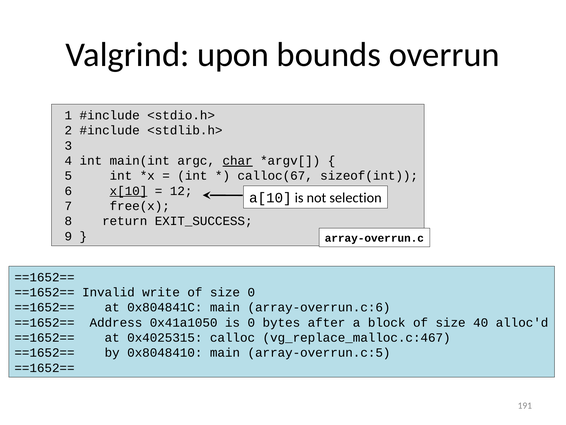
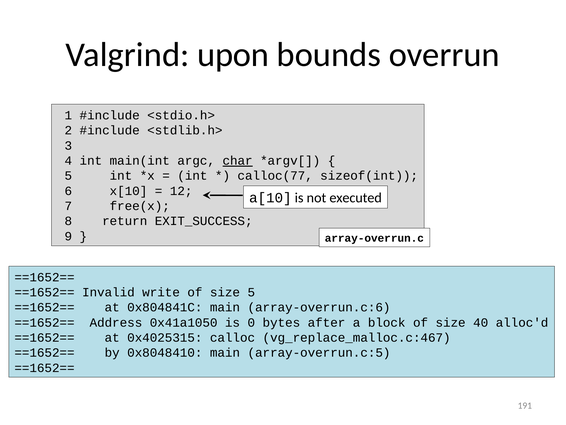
calloc(67: calloc(67 -> calloc(77 (275, 176)
x[10 underline: present -> none (128, 191)
selection: selection -> executed (356, 198)
size 0: 0 -> 5 (251, 292)
